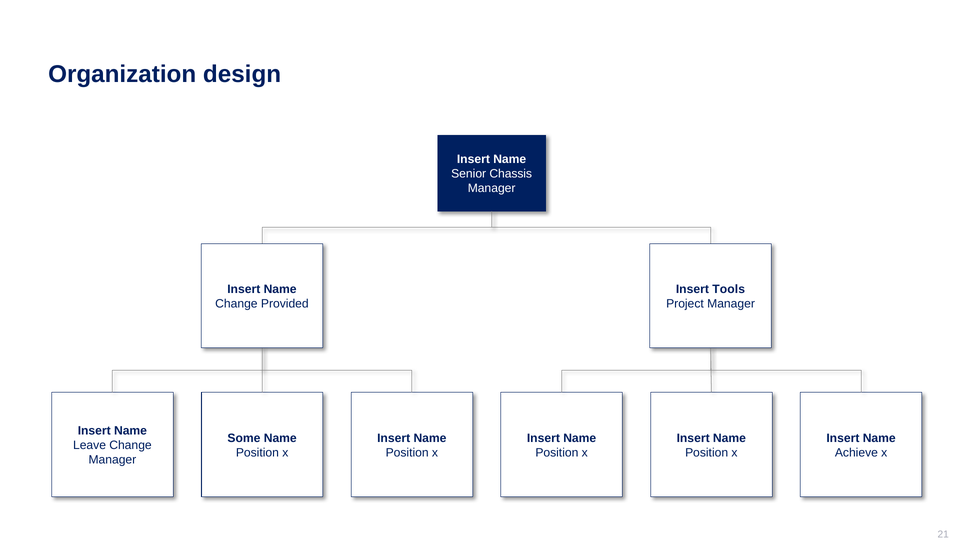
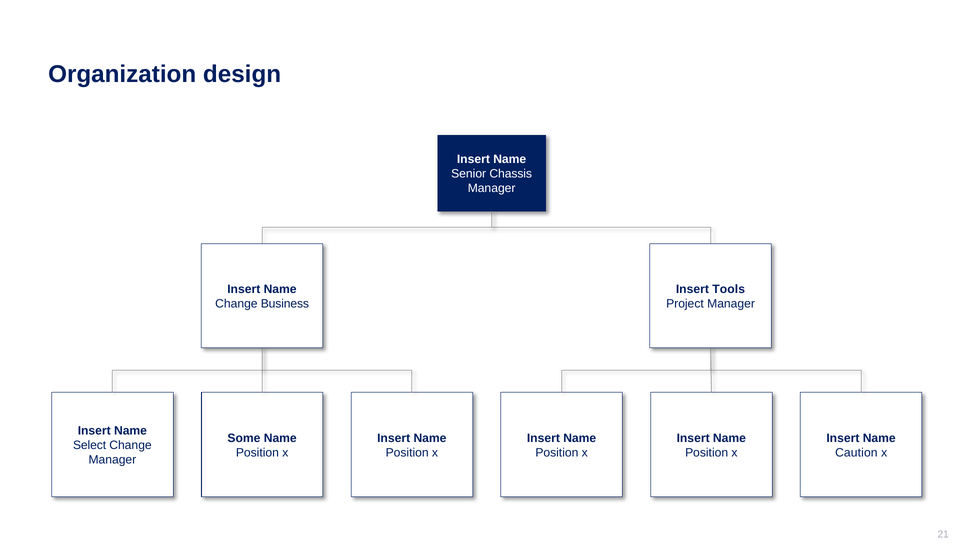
Provided: Provided -> Business (285, 304)
Leave: Leave -> Select (90, 445)
Achieve: Achieve -> Caution (856, 452)
